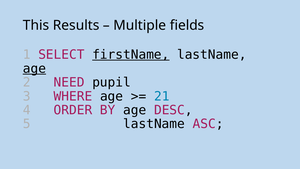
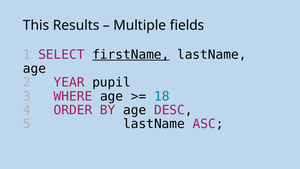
age underline: present -> none (34, 68)
NEED: NEED -> YEAR (69, 82)
21: 21 -> 18 (162, 96)
